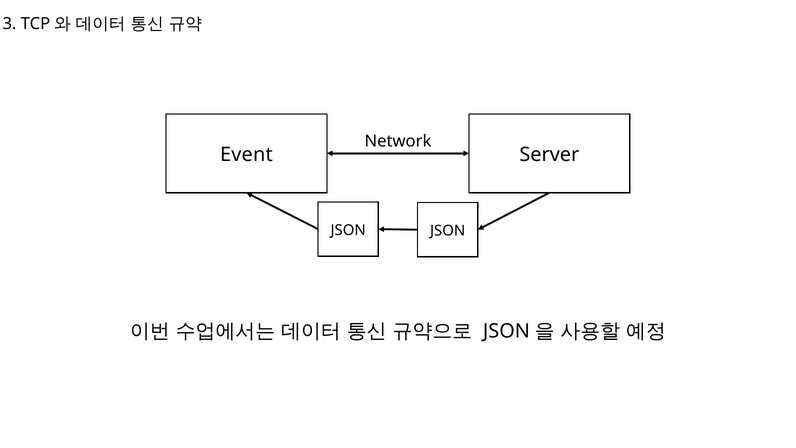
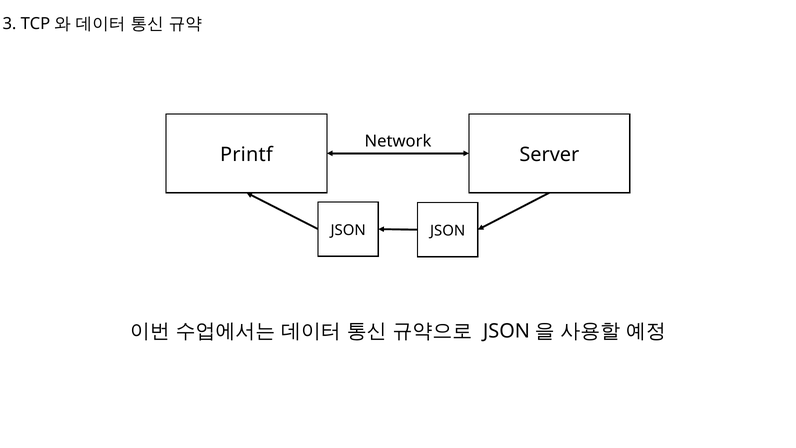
Event: Event -> Printf (246, 155)
